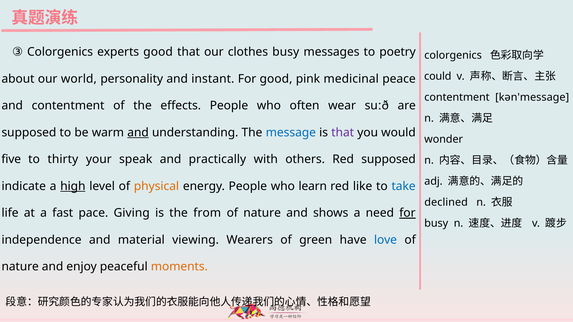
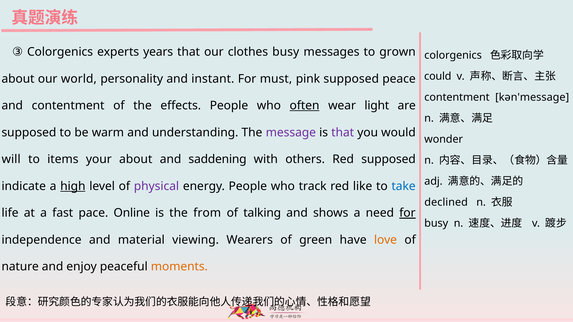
experts good: good -> years (158, 52)
poetry: poetry -> grown (398, 52)
For good: good -> must (276, 79)
pink medicinal: medicinal -> supposed (351, 79)
often underline: none -> present (305, 106)
suːð: suːð -> light (377, 106)
and underline: present -> none (138, 133)
message colour: blue -> purple (291, 133)
five: five -> will (11, 159)
thirty: thirty -> items (63, 159)
your speak: speak -> about (136, 159)
practically: practically -> saddening (218, 159)
physical colour: orange -> purple (156, 186)
learn: learn -> track (313, 186)
Giving: Giving -> Online (132, 213)
nature: nature -> talking (262, 213)
love colour: blue -> orange (385, 240)
